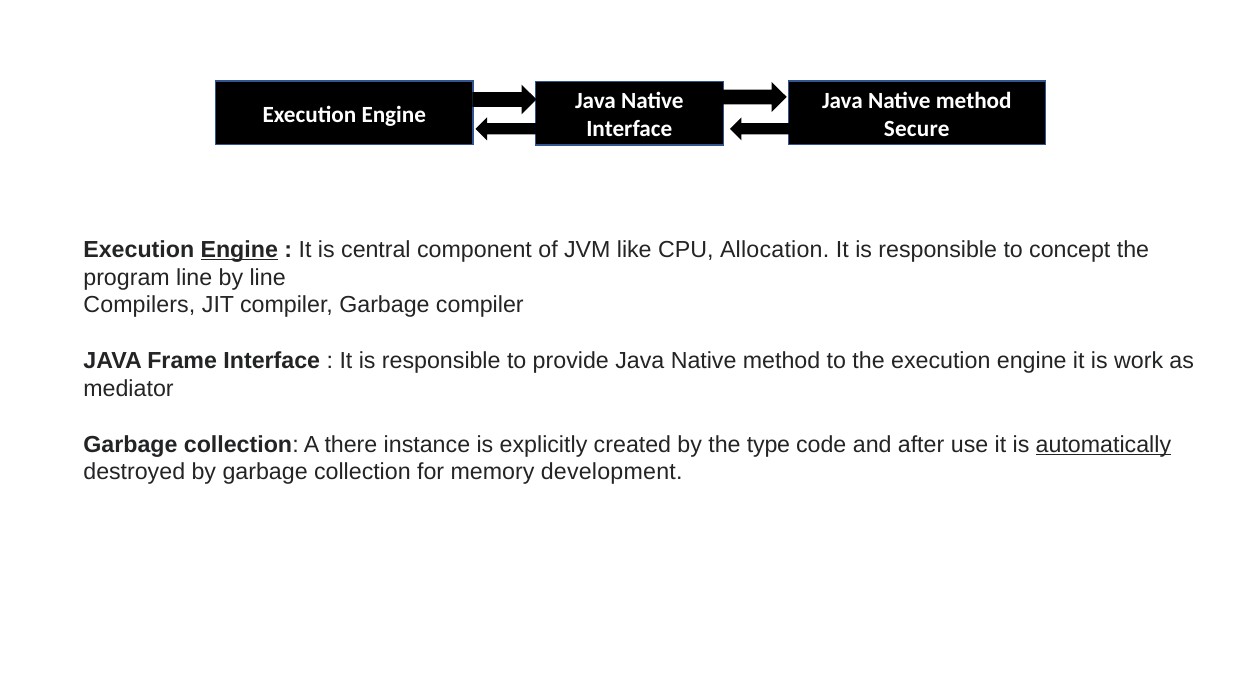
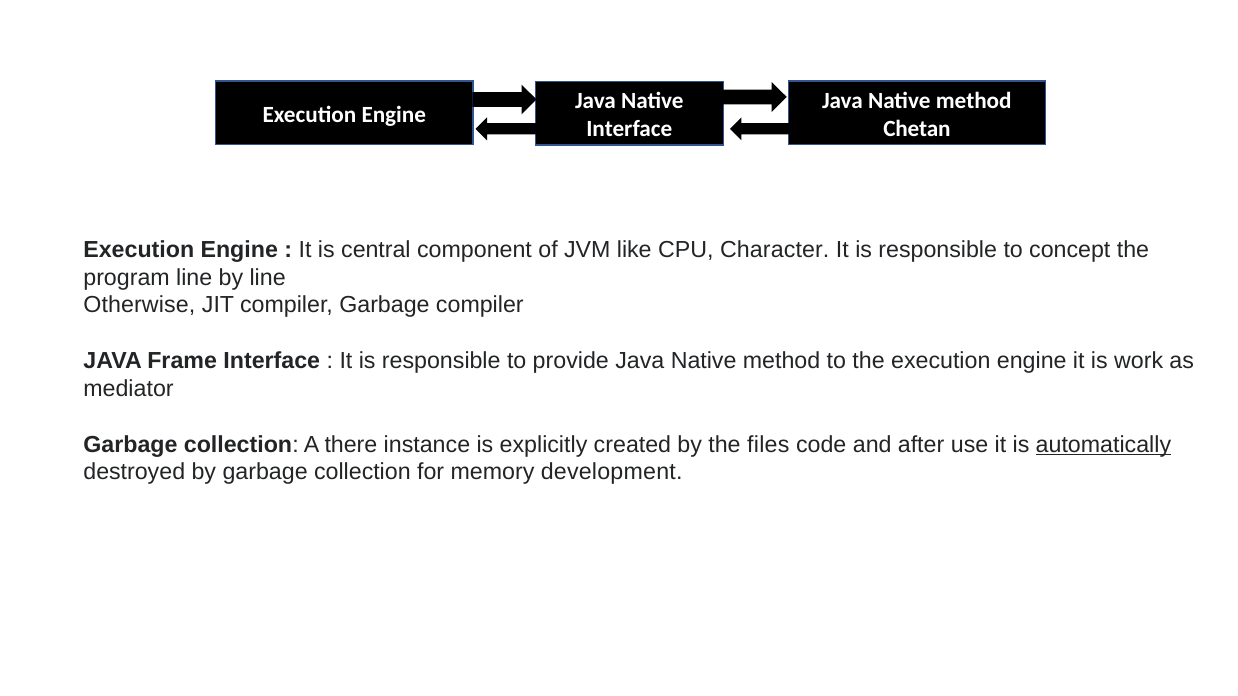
Secure: Secure -> Chetan (917, 129)
Engine underline: present -> none (239, 250)
Allocation: Allocation -> Character (775, 250)
Compilers: Compilers -> Otherwise (139, 305)
type: type -> files (768, 445)
